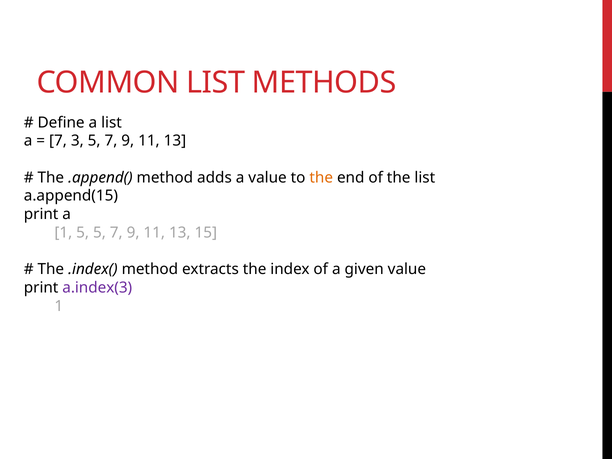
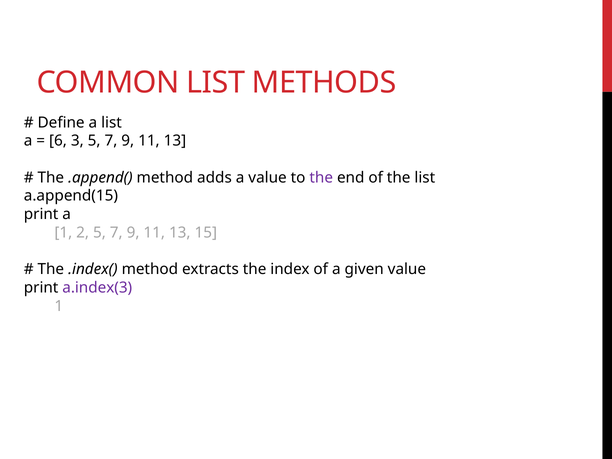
7: 7 -> 6 (58, 141)
the colour: orange -> purple (321, 178)
1 5: 5 -> 2 (83, 233)
